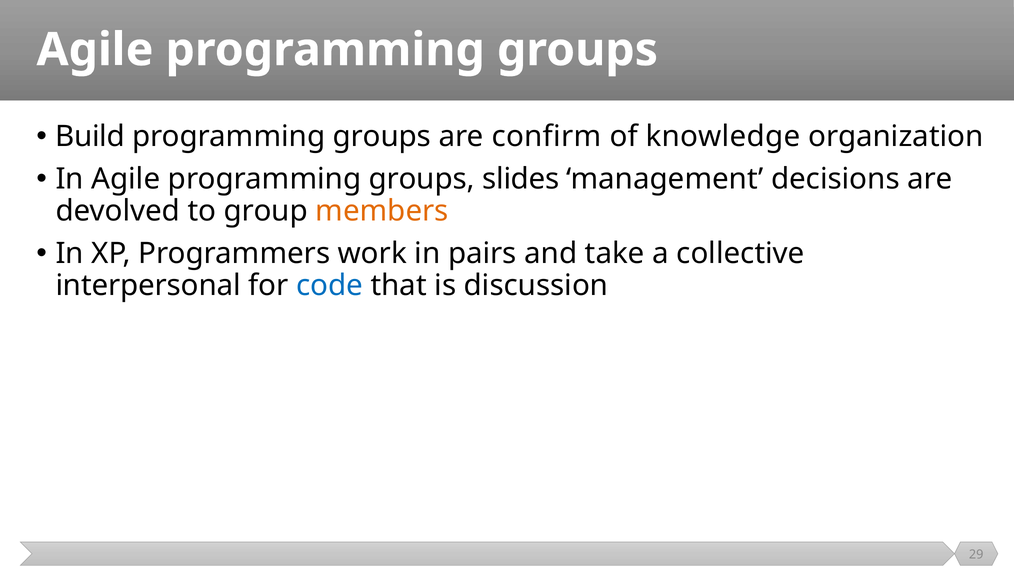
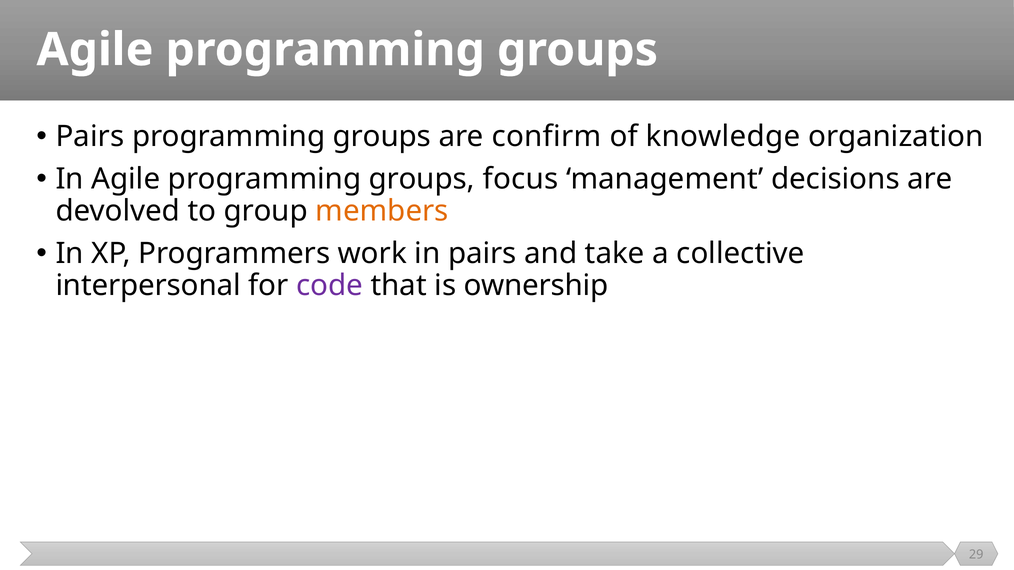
Build: Build -> Pairs (90, 137)
slides: slides -> focus (521, 179)
code colour: blue -> purple (330, 286)
discussion: discussion -> ownership (536, 286)
